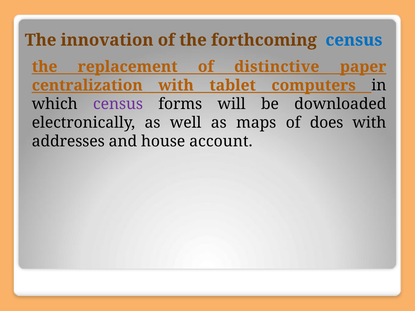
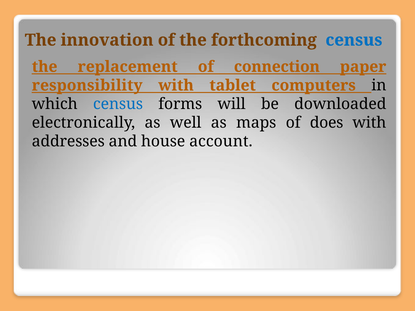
distinctive: distinctive -> connection (277, 67)
centralization: centralization -> responsibility (87, 85)
census colour: purple -> blue (118, 104)
